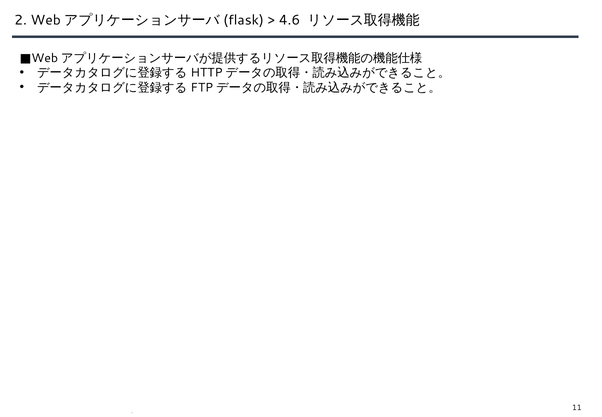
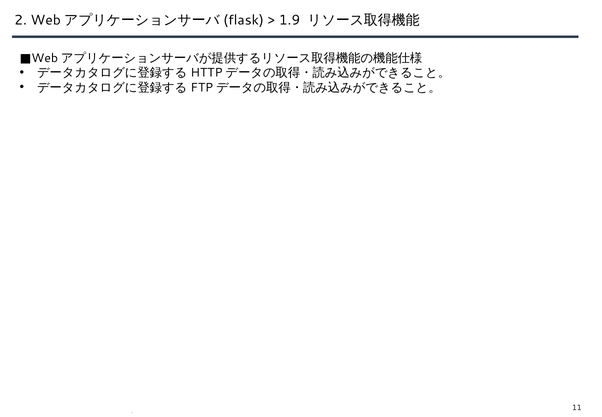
4.6: 4.6 -> 1.9 (289, 20)
